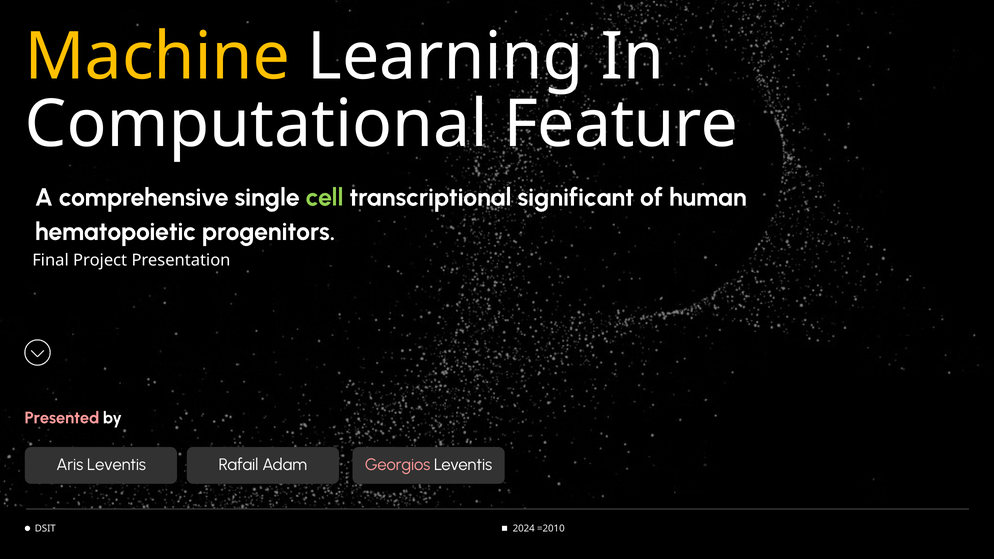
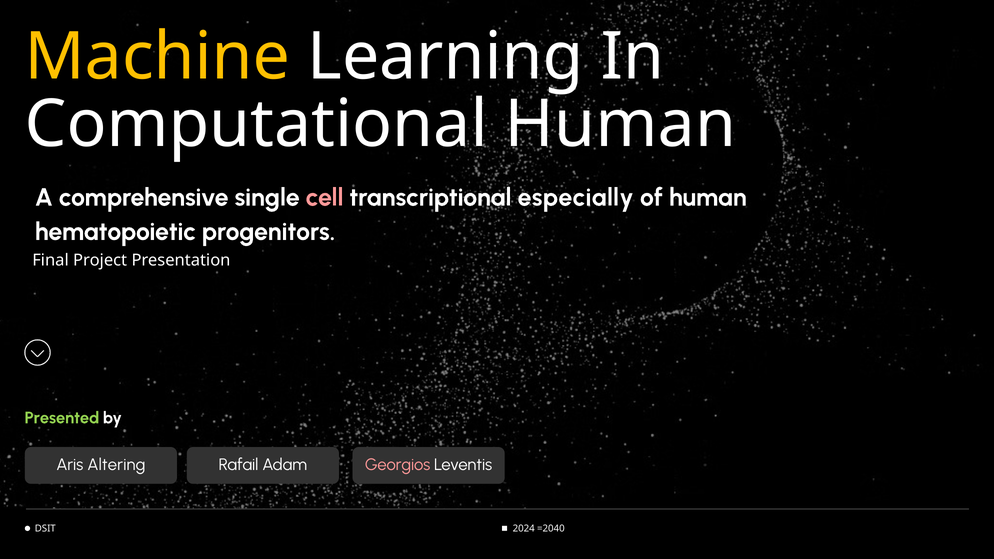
Computational Feature: Feature -> Human (621, 125)
cell colour: light green -> pink (325, 197)
significant: significant -> especially (576, 197)
Presented colour: pink -> light green (62, 418)
Aris Leventis: Leventis -> Altering (116, 465)
=2010: =2010 -> =2040 (551, 529)
